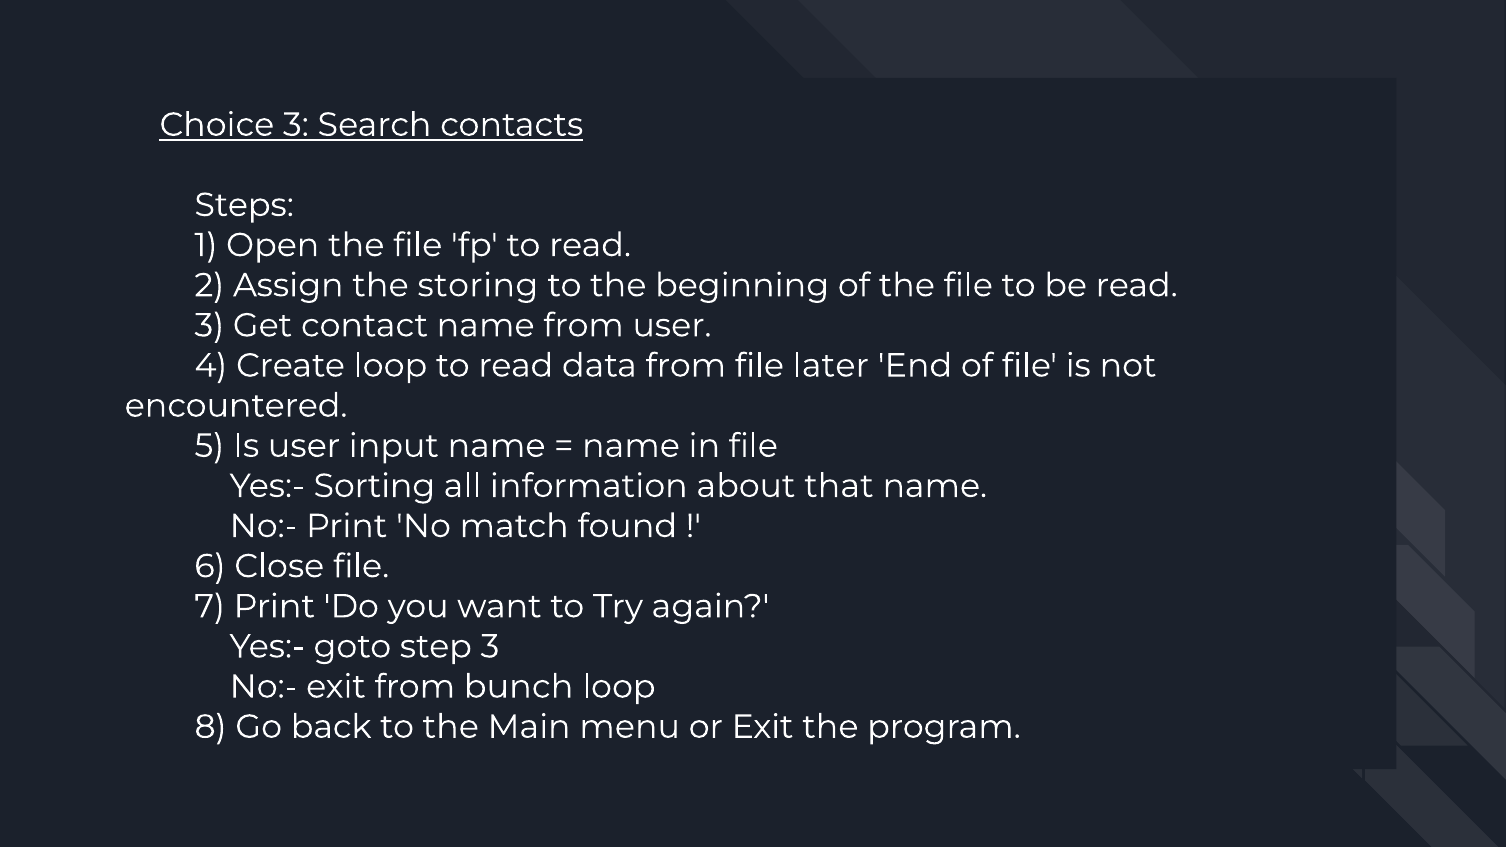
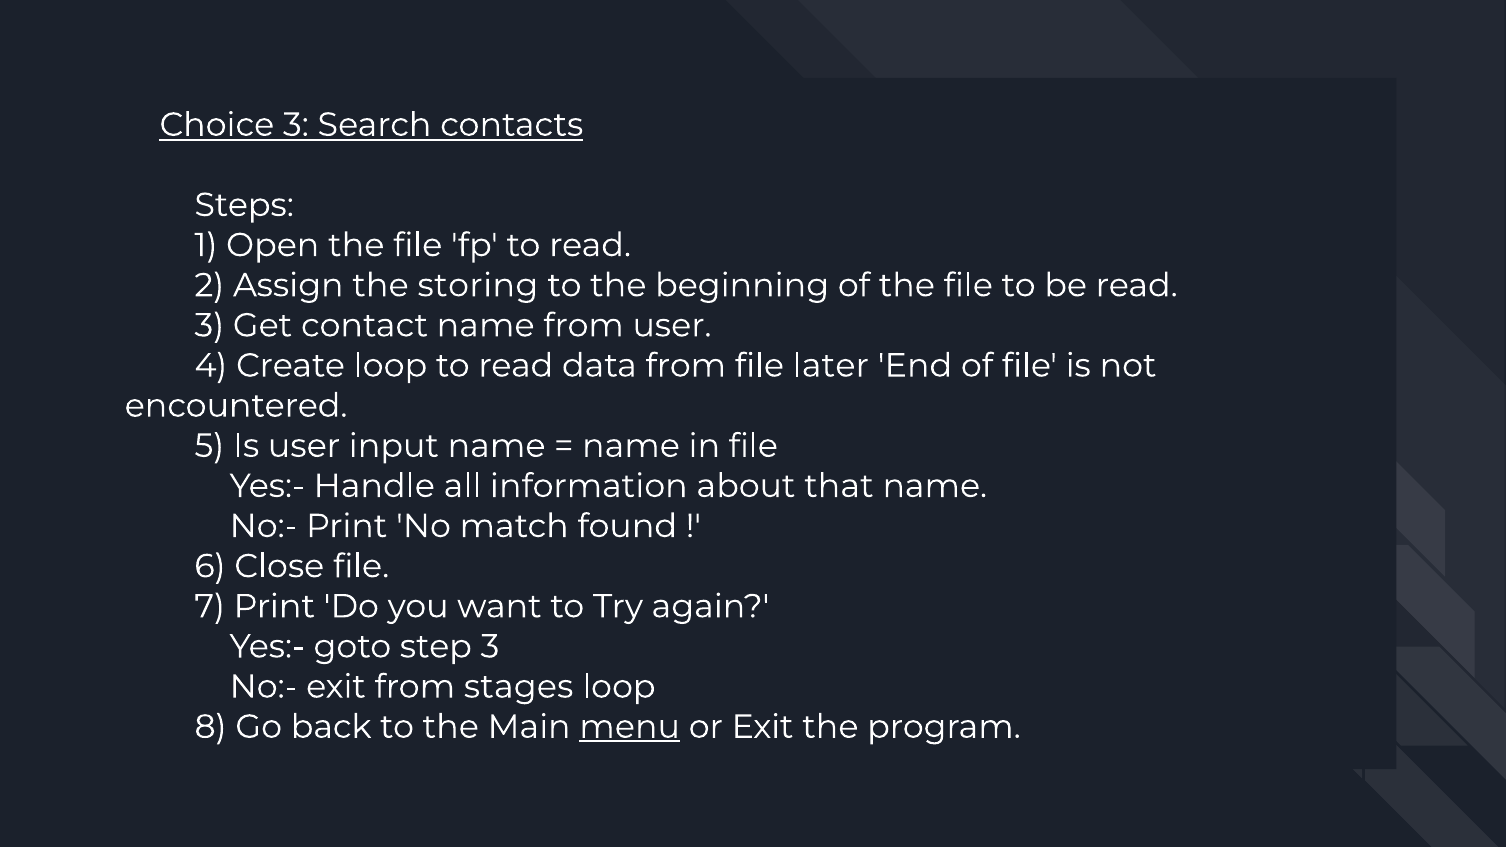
Sorting: Sorting -> Handle (374, 486)
bunch: bunch -> stages (519, 687)
menu underline: none -> present (630, 727)
